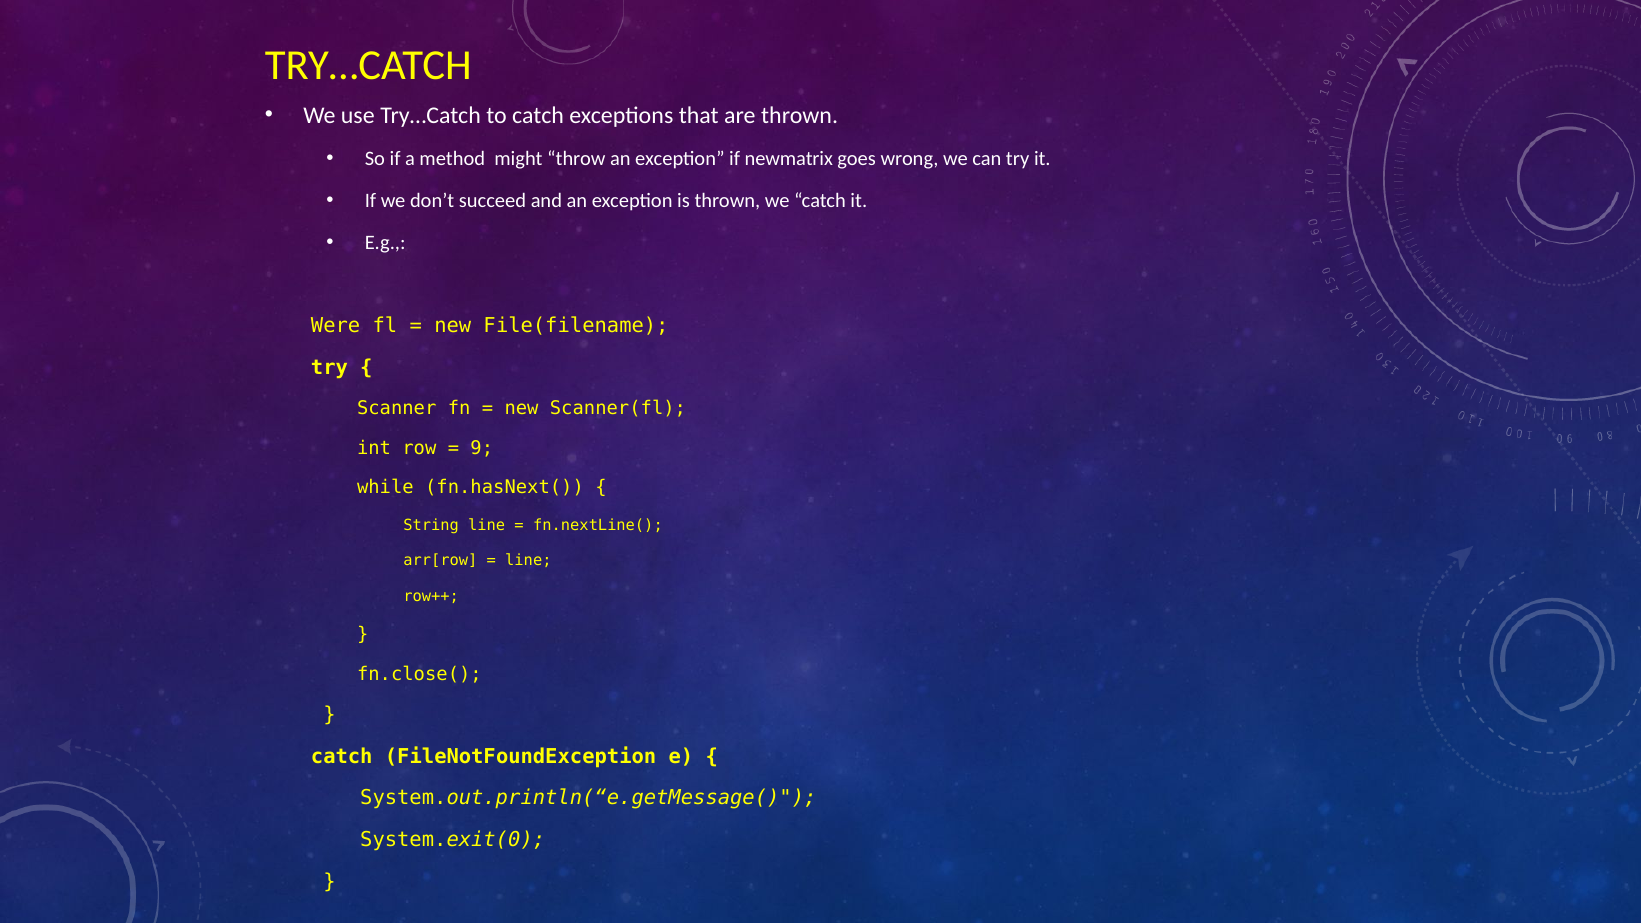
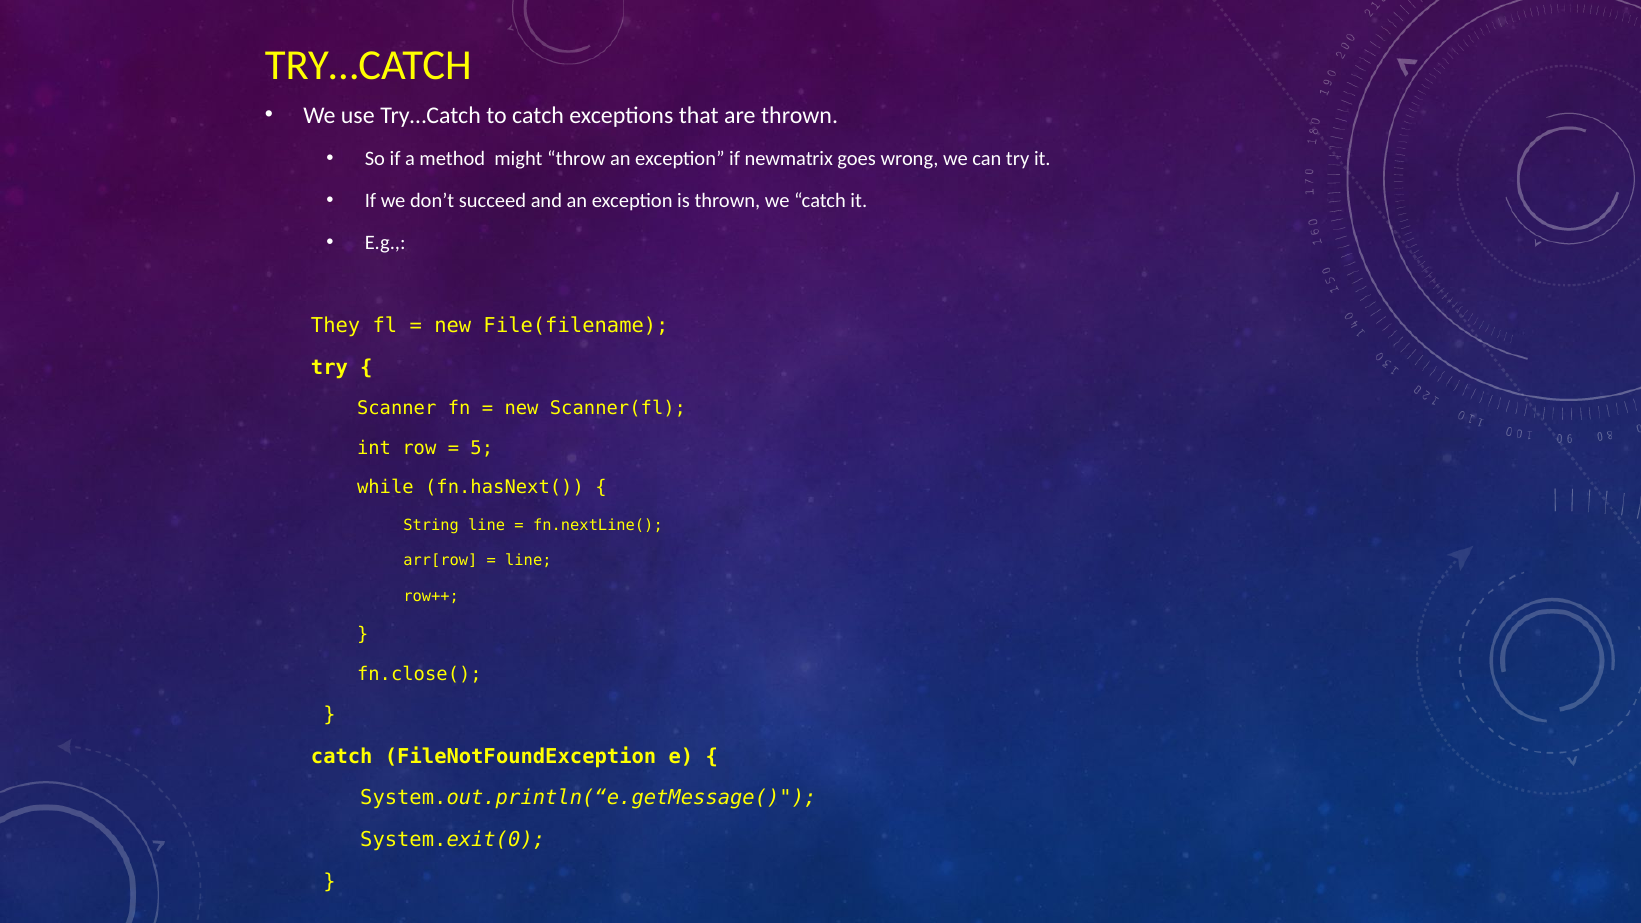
Were: Were -> They (336, 326)
9: 9 -> 5 (482, 448)
